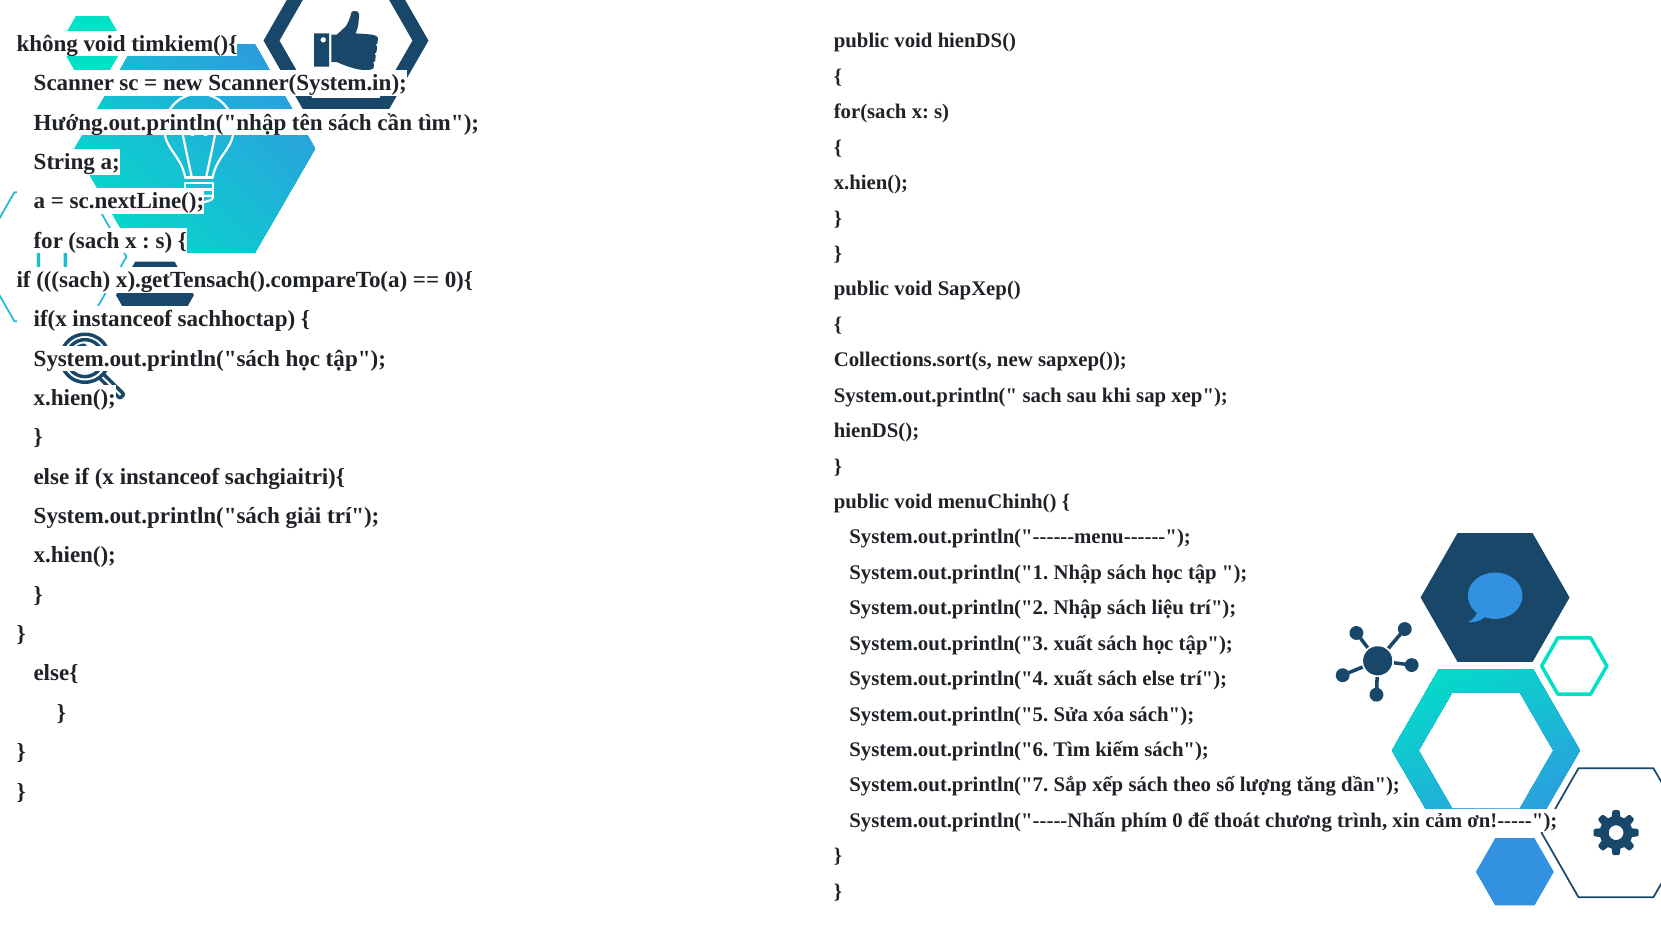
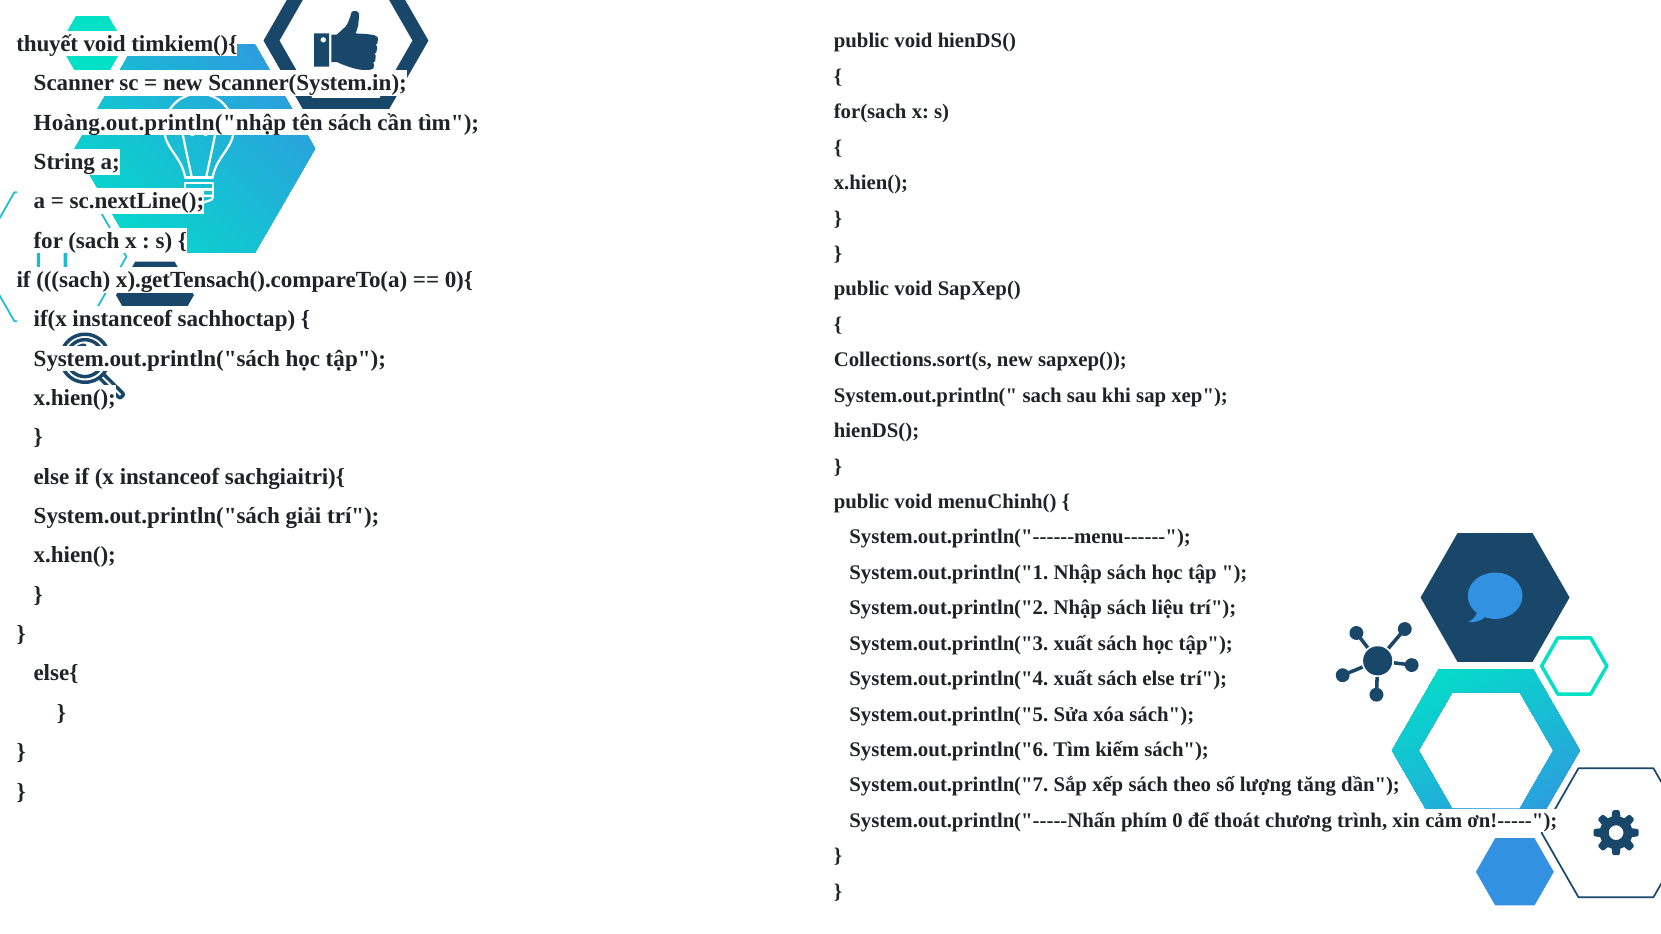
không: không -> thuyết (47, 44)
Hướng.out.println("nhập: Hướng.out.println("nhập -> Hoàng.out.println("nhập (160, 122)
